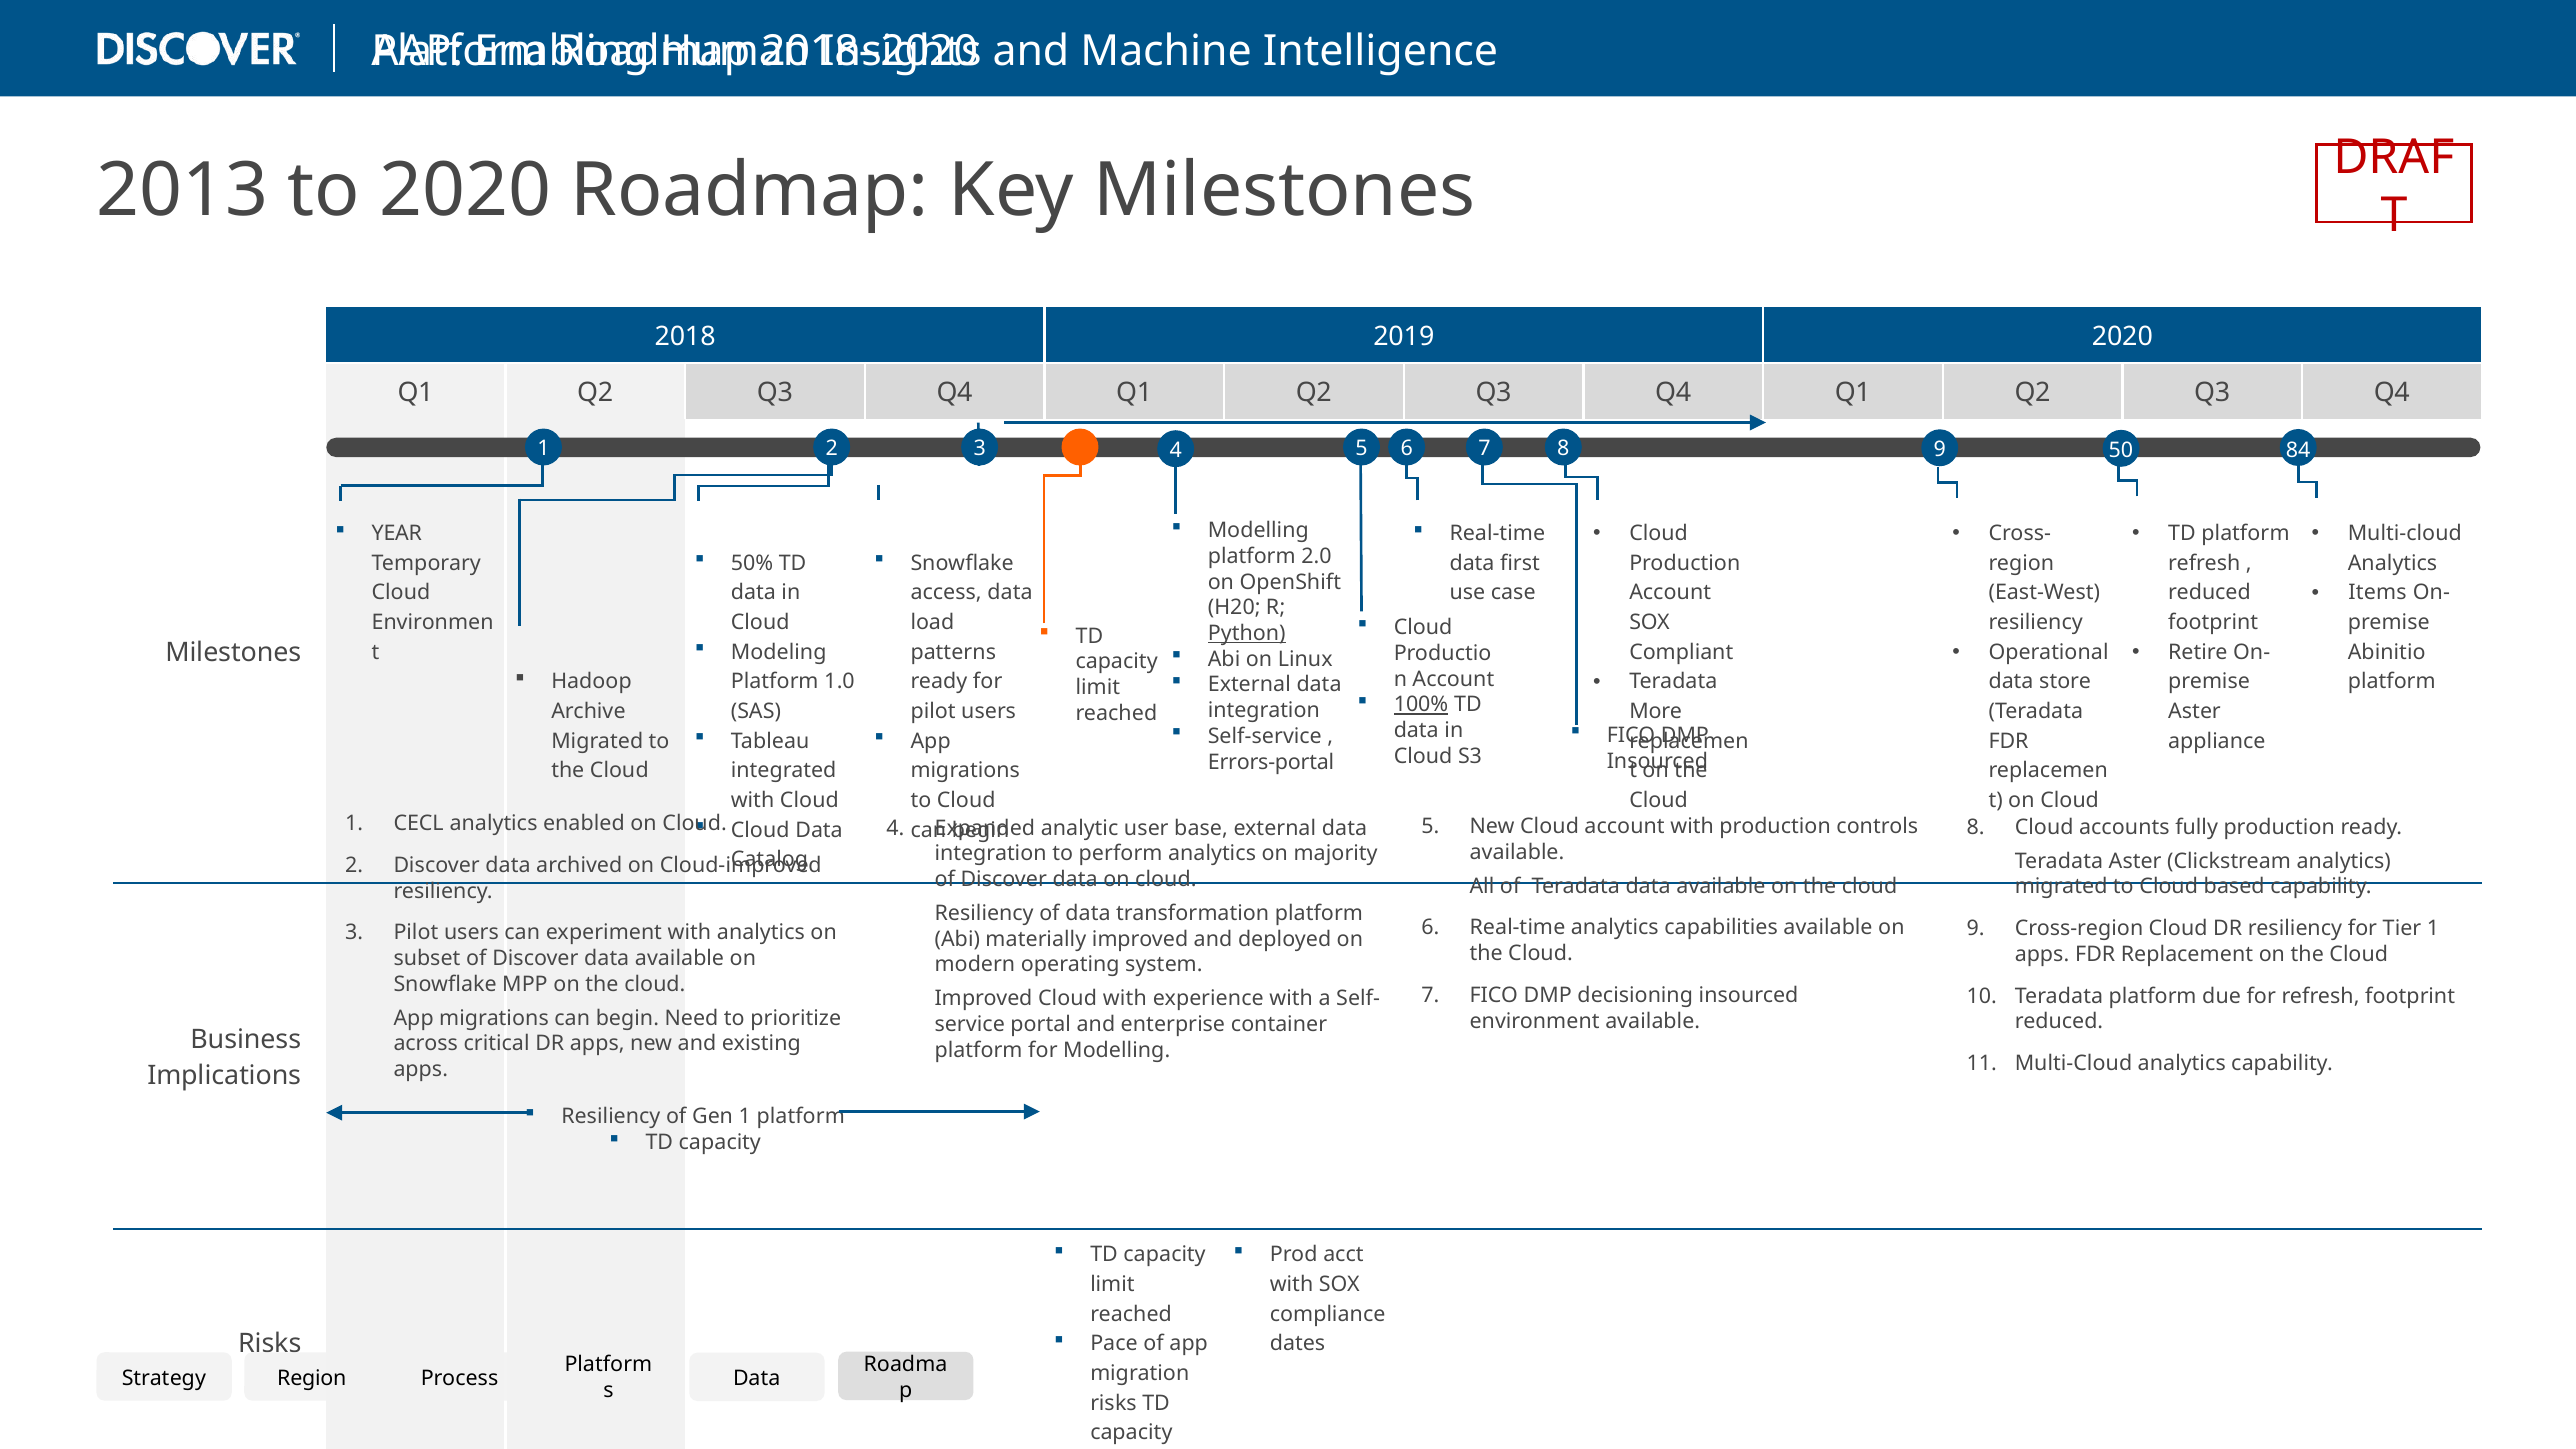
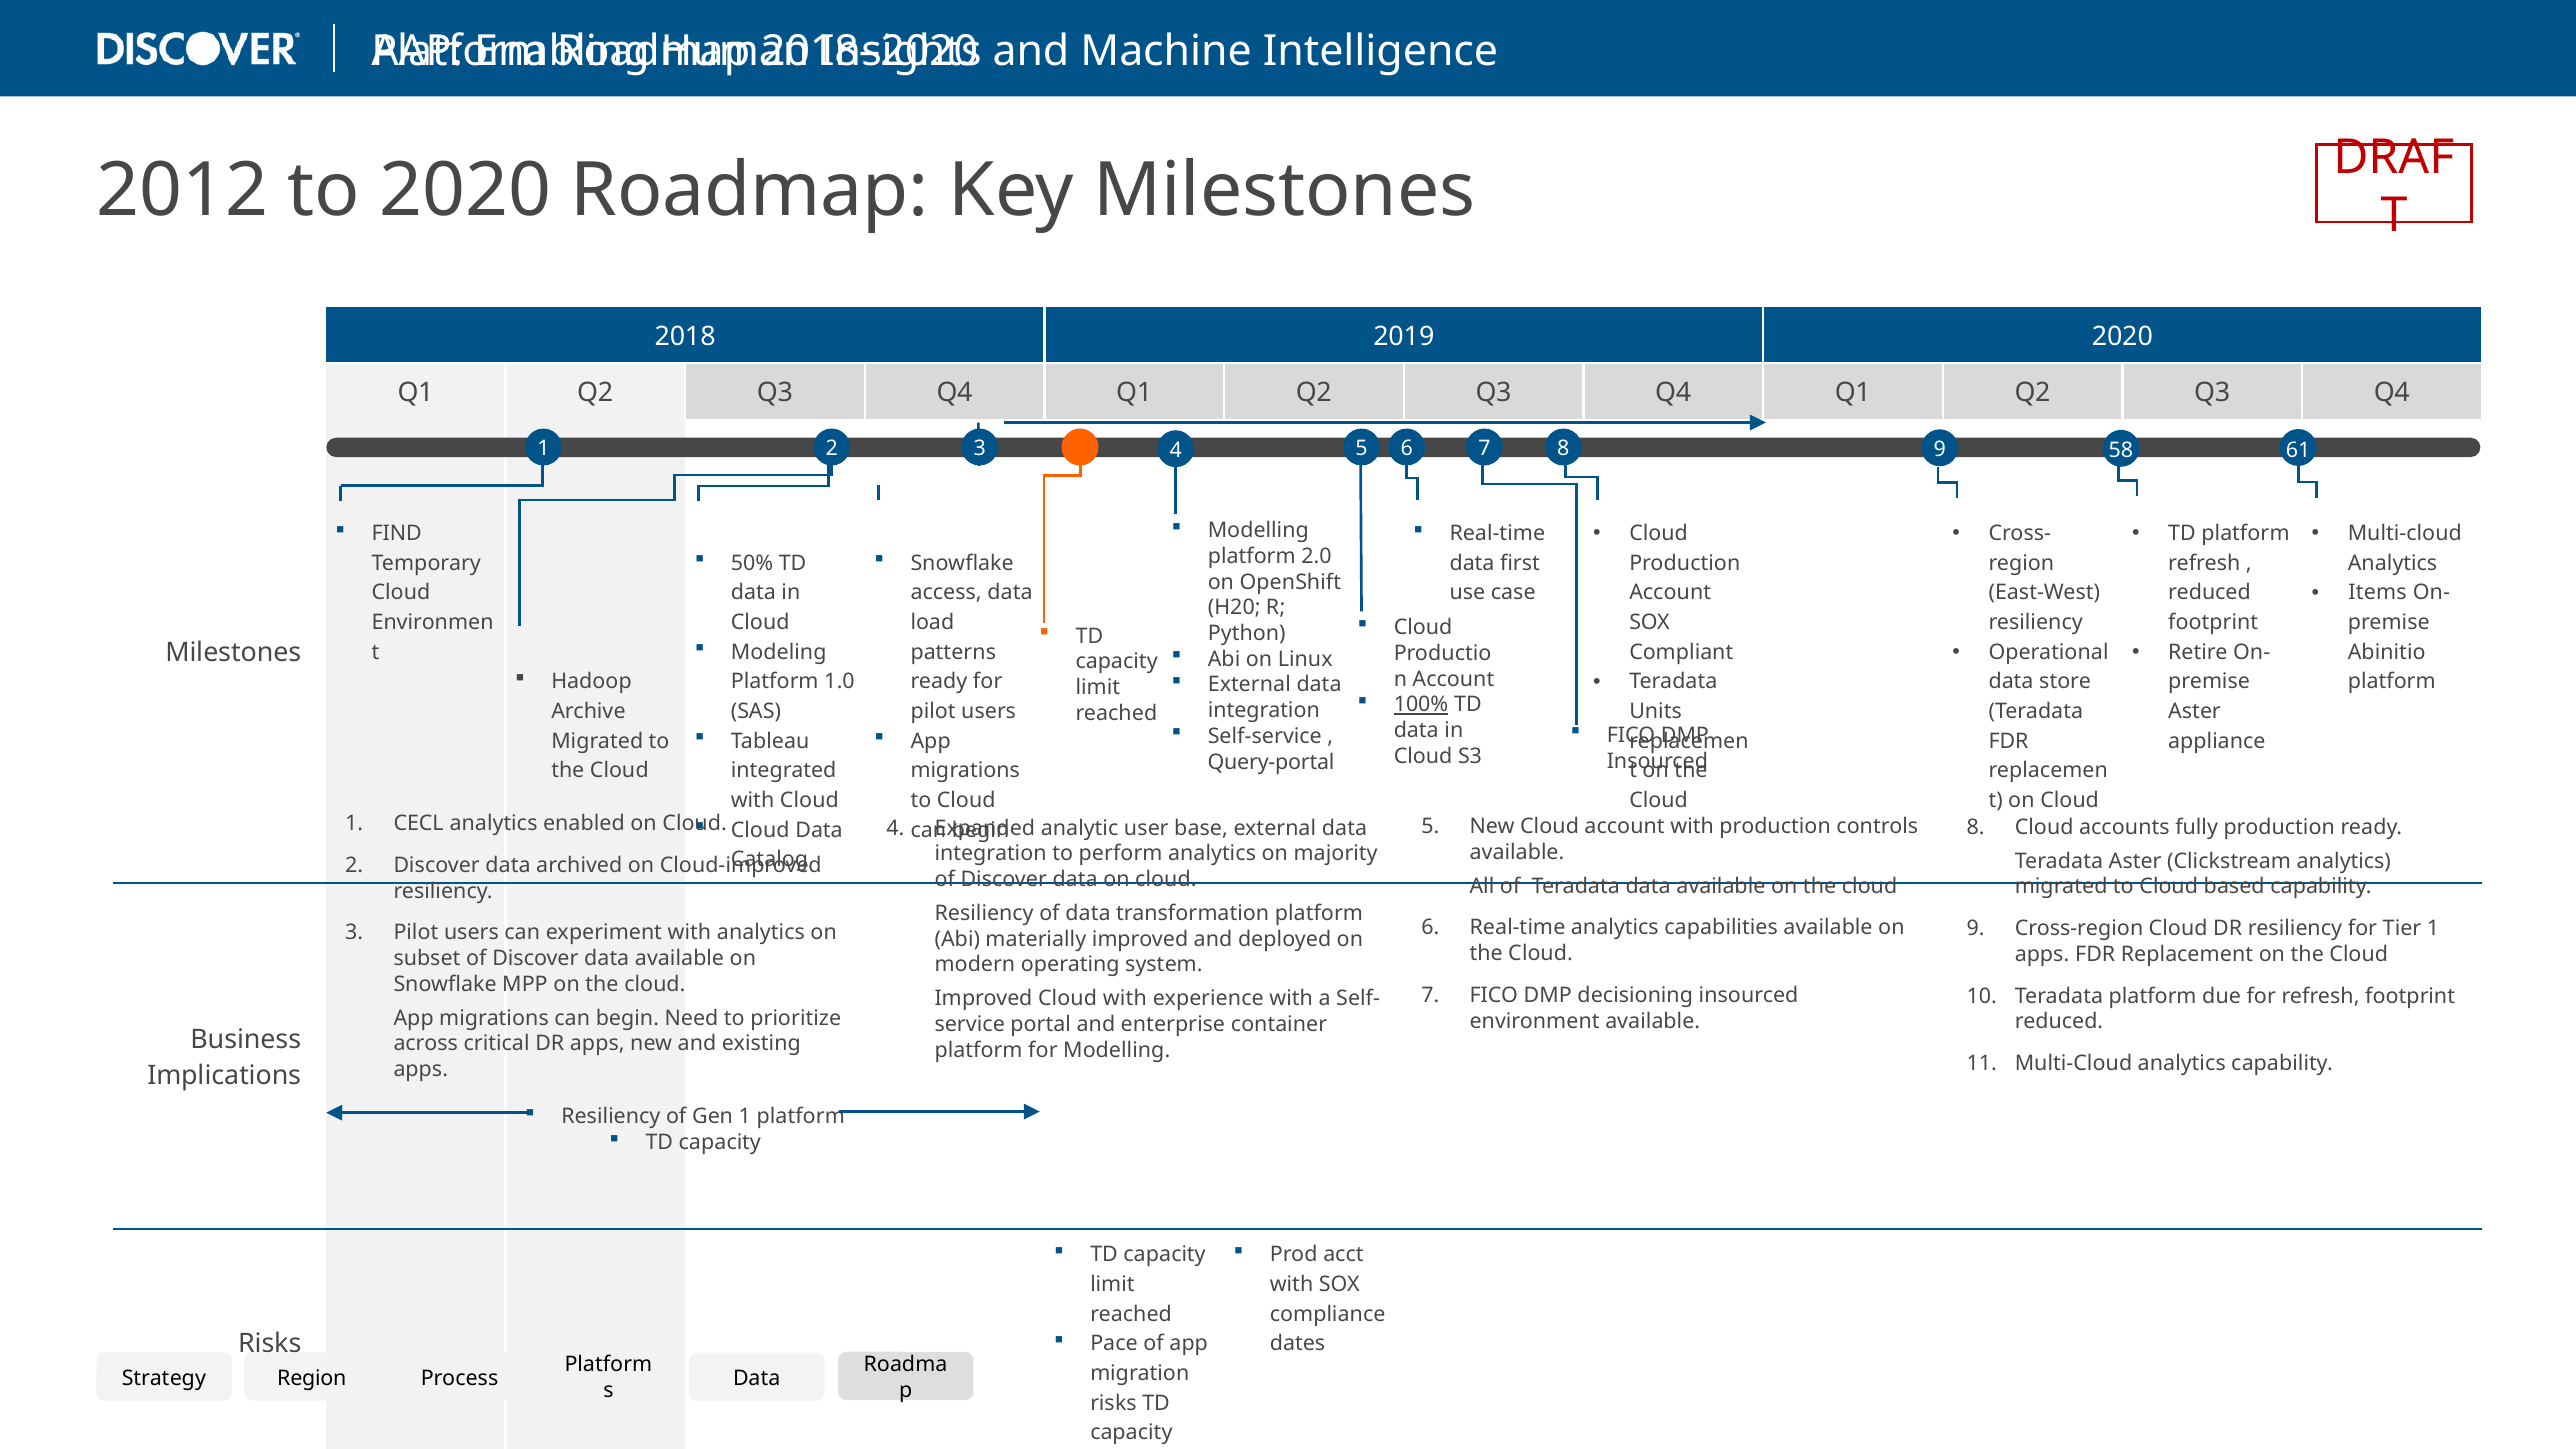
2013: 2013 -> 2012 (182, 191)
84: 84 -> 61 (2298, 451)
50: 50 -> 58 (2121, 451)
YEAR: YEAR -> FIND (397, 534)
Python underline: present -> none (1247, 633)
More: More -> Units (1656, 712)
Errors-portal: Errors-portal -> Query-portal (1271, 762)
